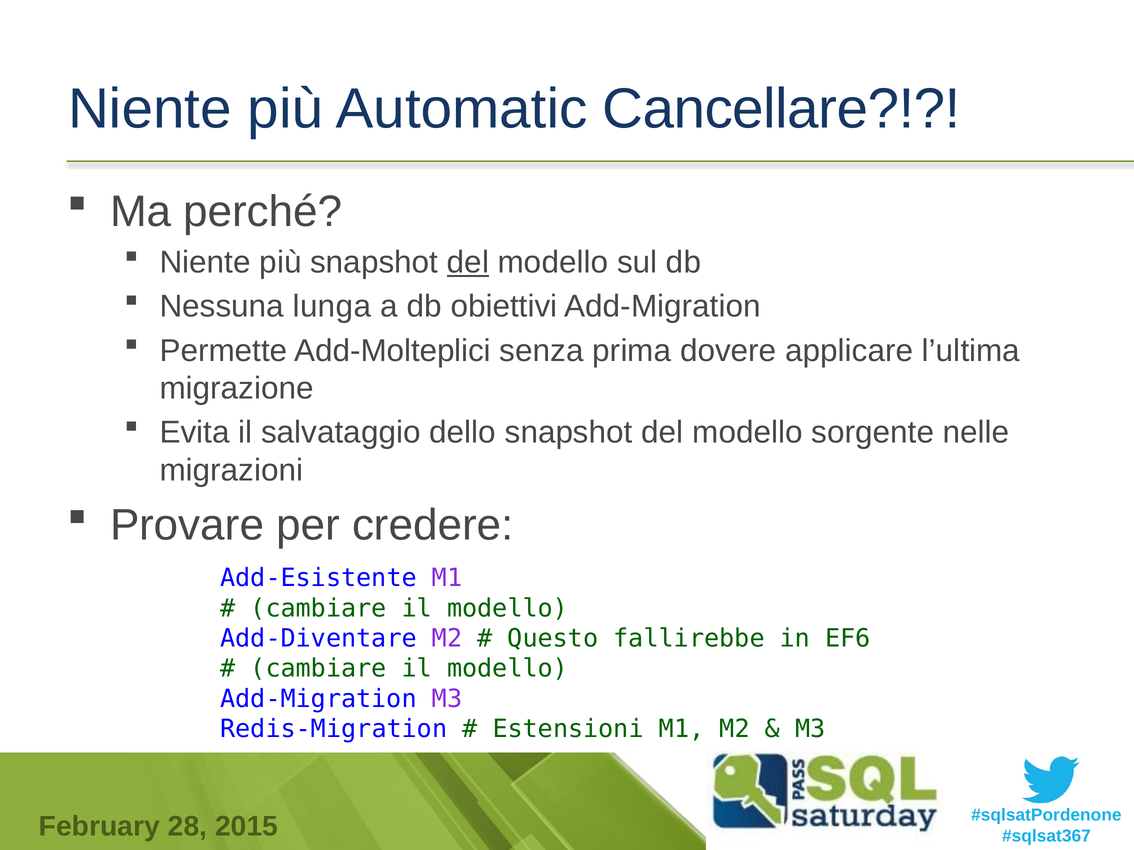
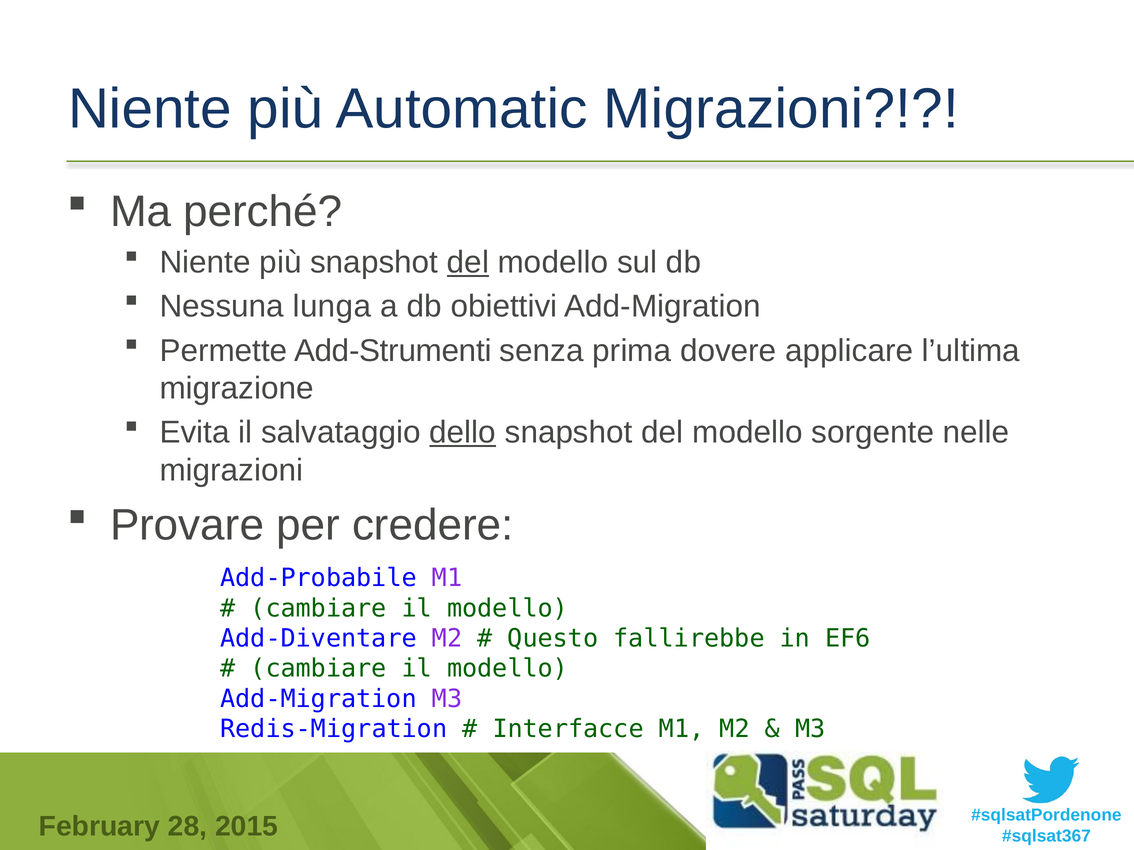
Automatic Cancellare: Cancellare -> Migrazioni (781, 109)
Add-Molteplici: Add-Molteplici -> Add-Strumenti (393, 351)
dello underline: none -> present (463, 433)
Add-Esistente: Add-Esistente -> Add-Probabile (318, 578)
Estensioni: Estensioni -> Interfacce (568, 729)
